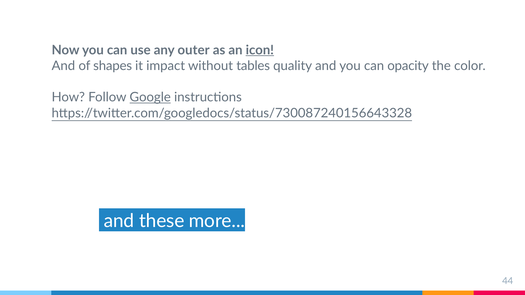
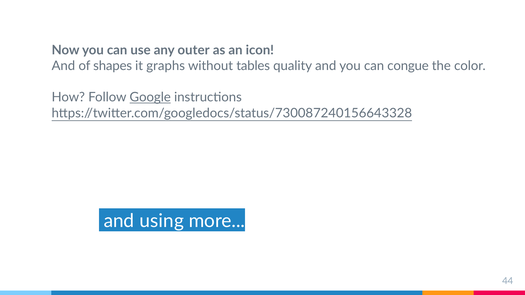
icon underline: present -> none (260, 50)
impact: impact -> graphs (166, 66)
opacity: opacity -> congue (408, 66)
these: these -> using (162, 221)
